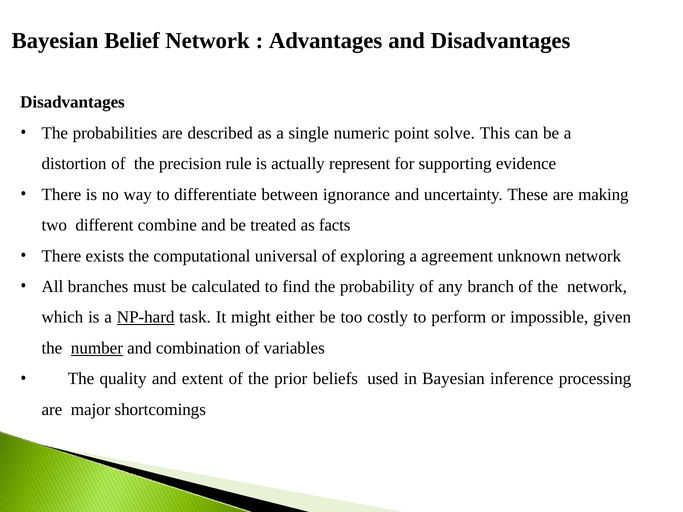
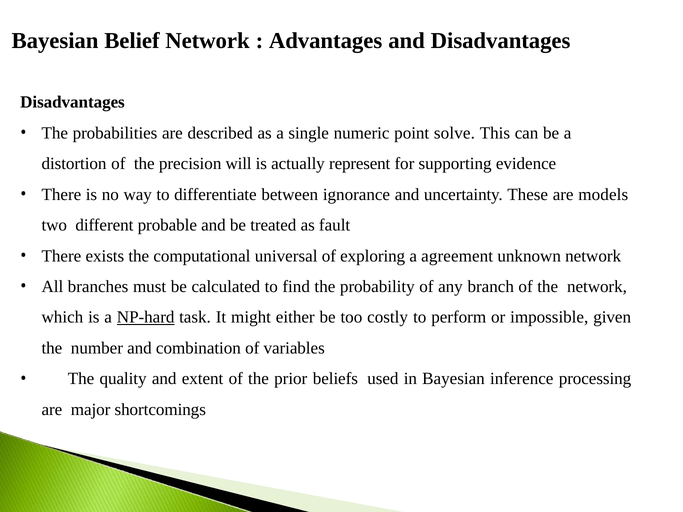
rule: rule -> will (239, 164)
making: making -> models (603, 195)
combine: combine -> probable (167, 225)
facts: facts -> fault (335, 225)
number underline: present -> none (97, 348)
